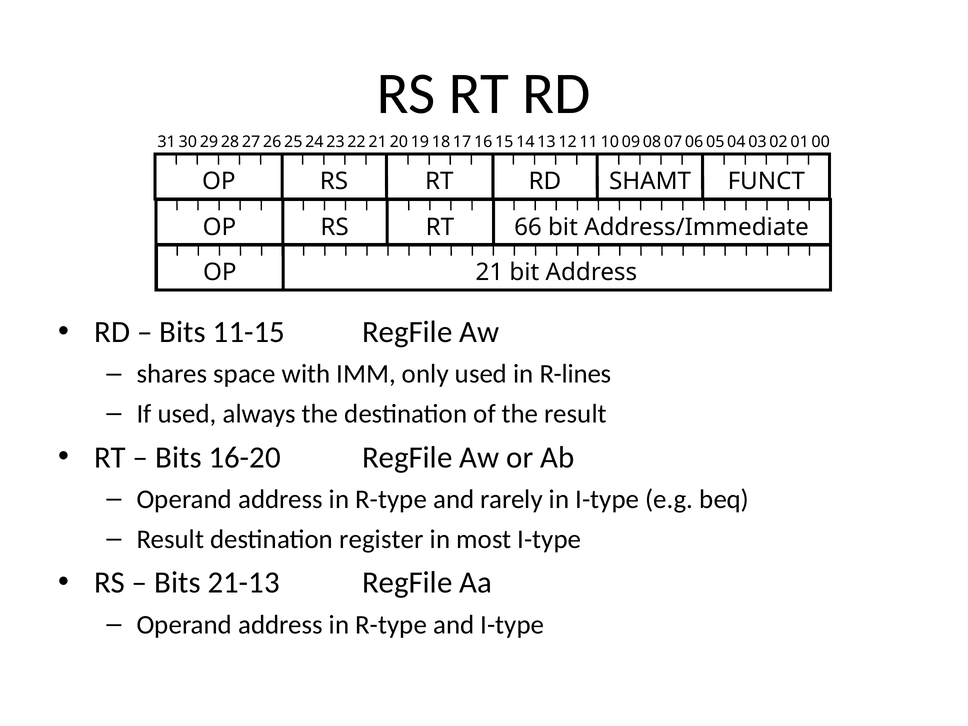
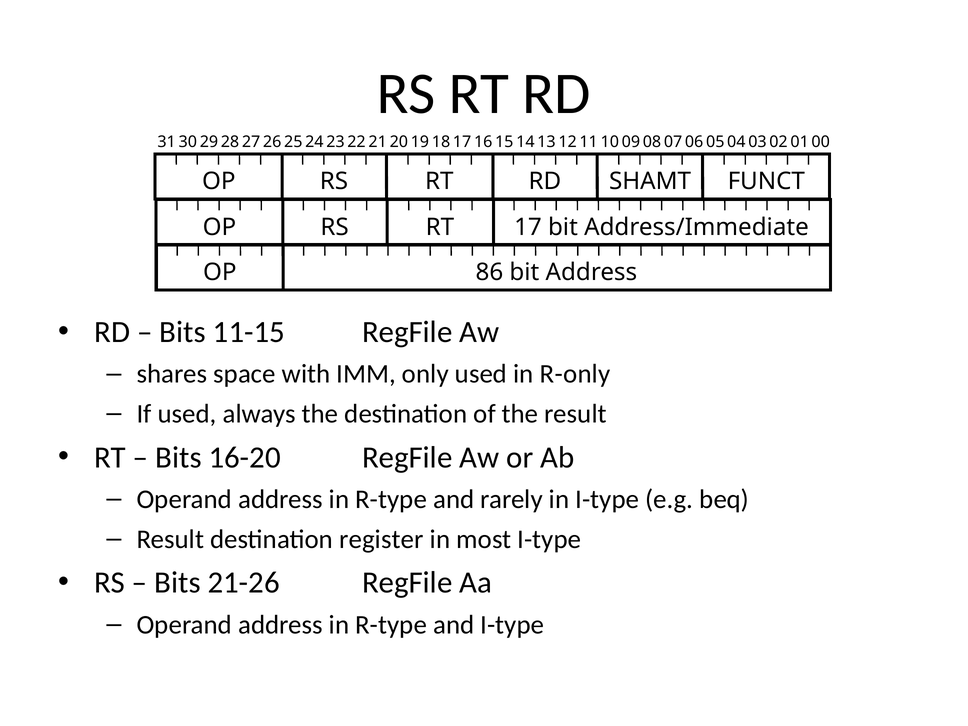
66: 66 -> 17 (528, 227)
21: 21 -> 86 (489, 272)
R-lines: R-lines -> R-only (575, 374)
21-13: 21-13 -> 21-26 (244, 583)
